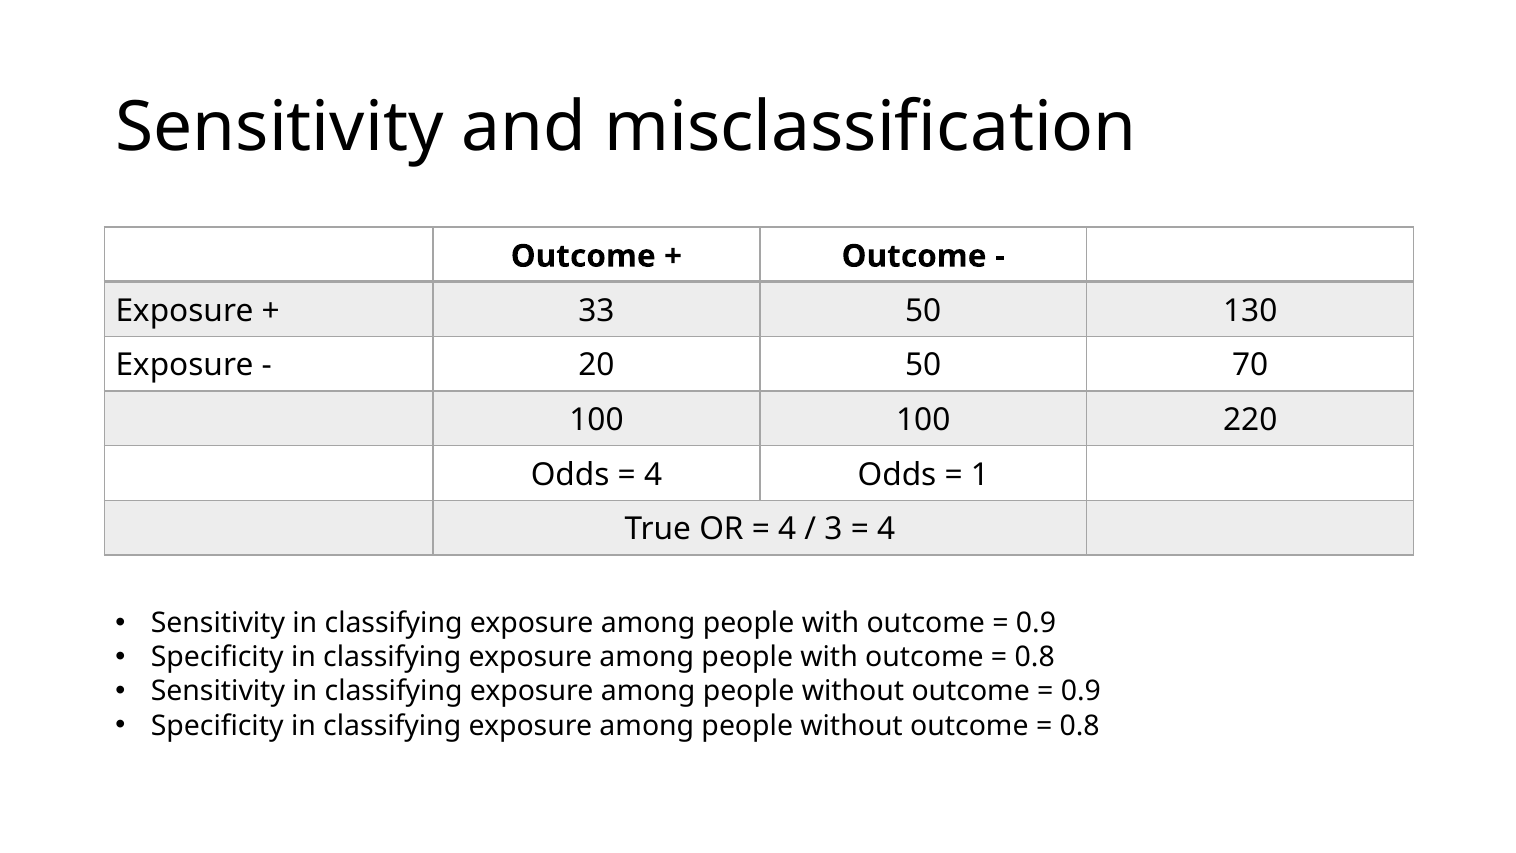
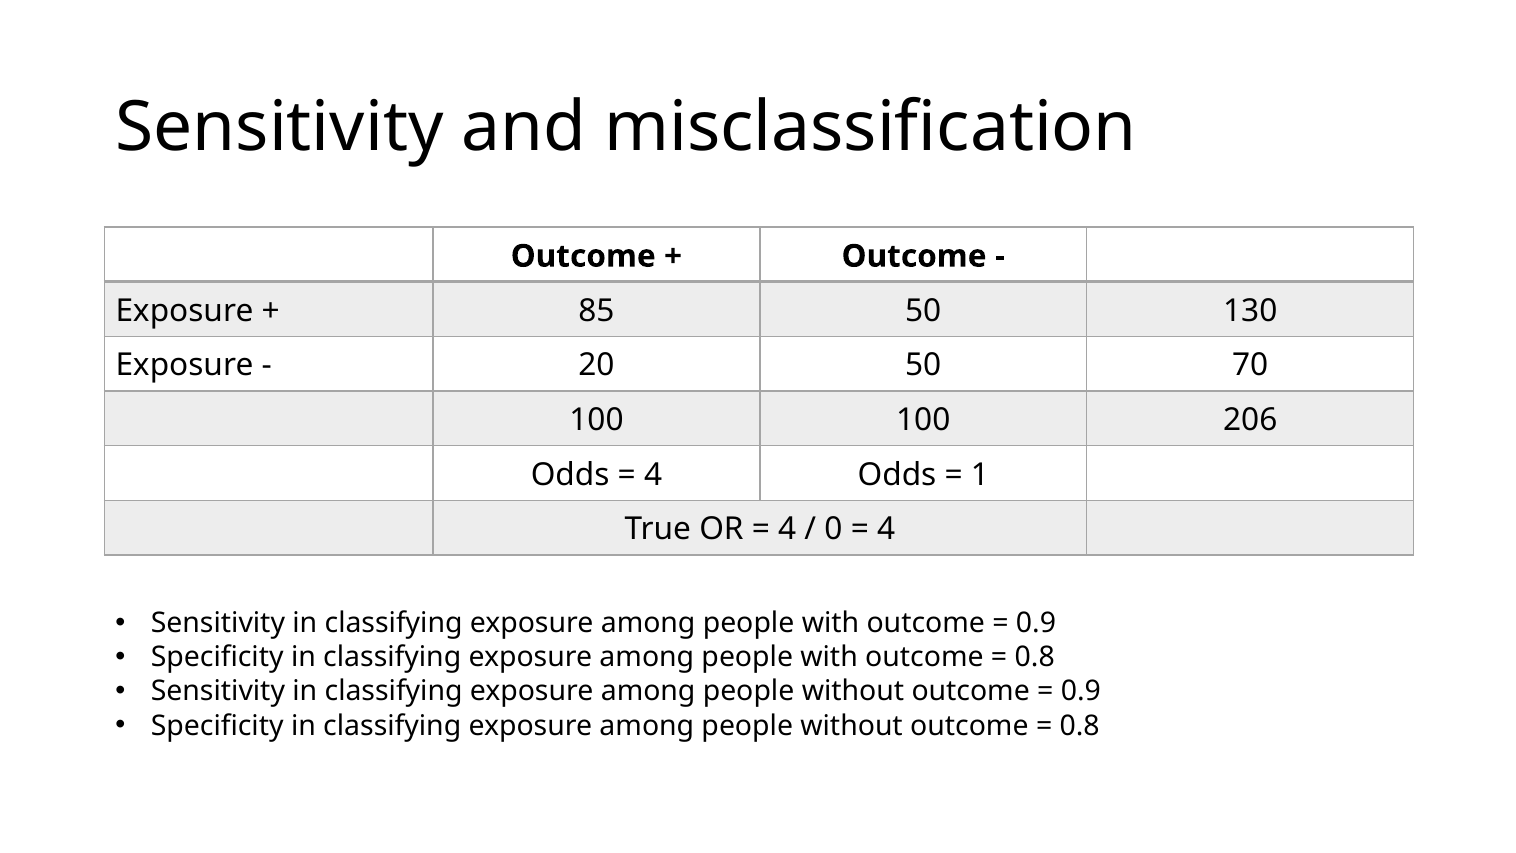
33: 33 -> 85 (596, 311)
220: 220 -> 206 (1250, 420)
3: 3 -> 0 (834, 529)
